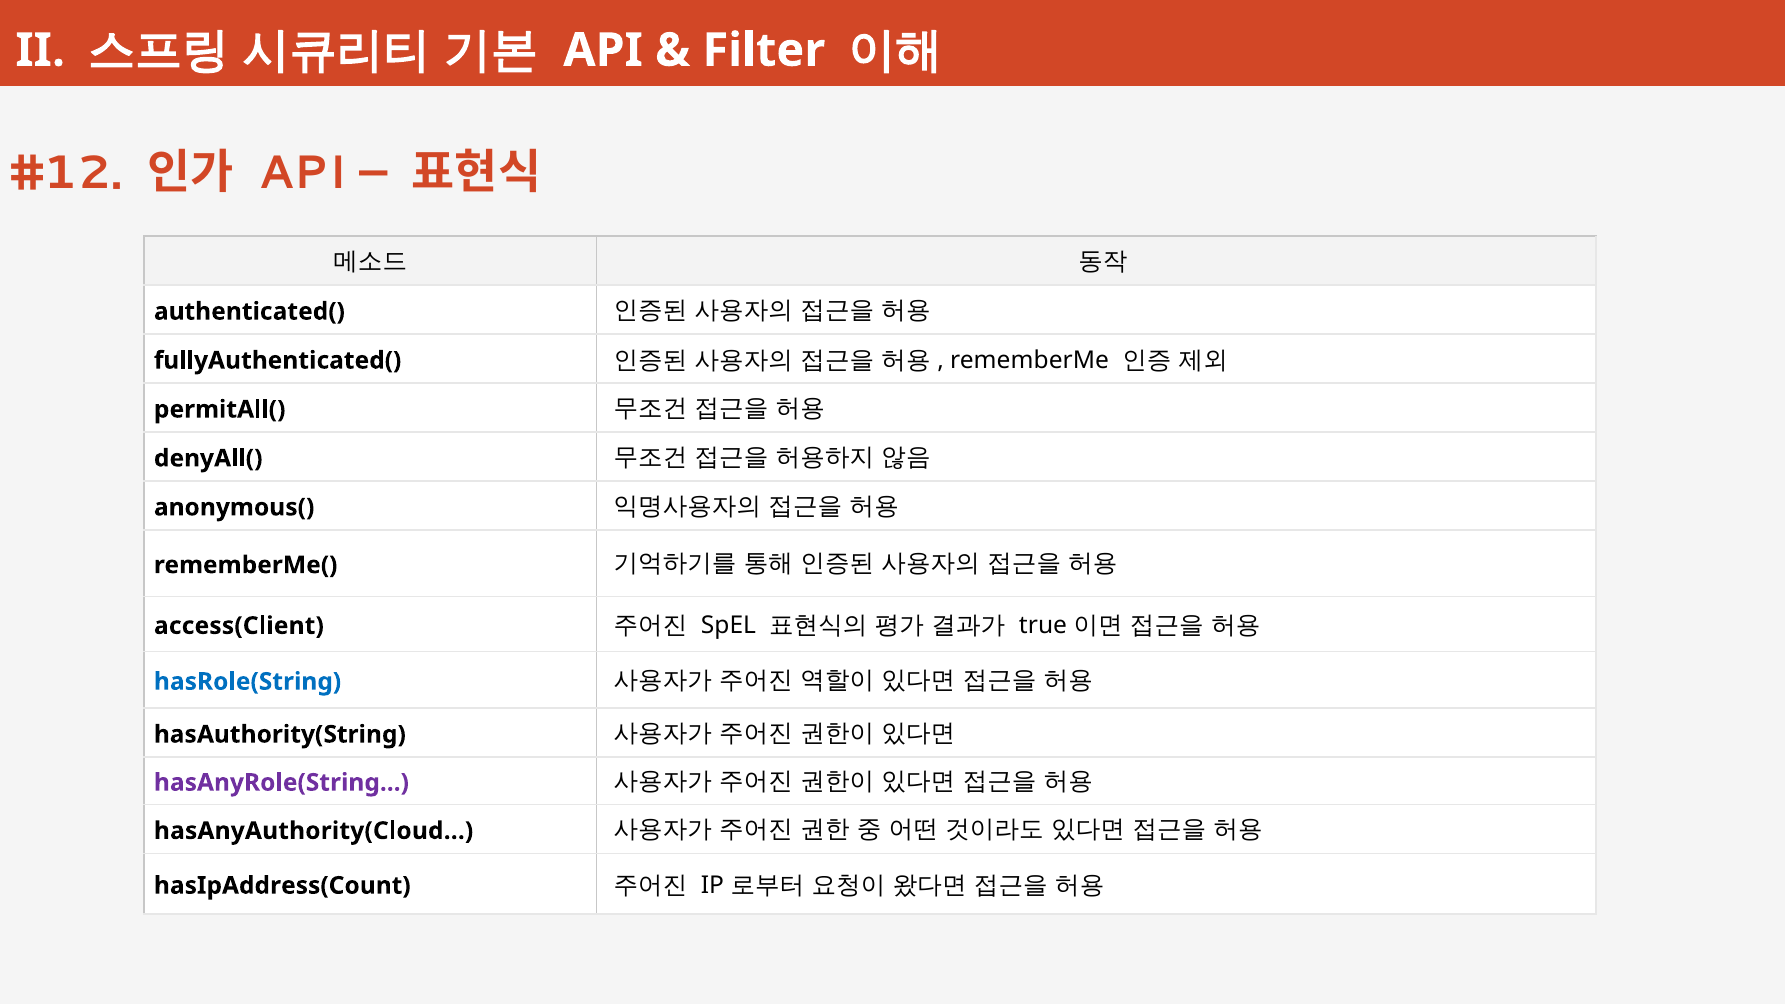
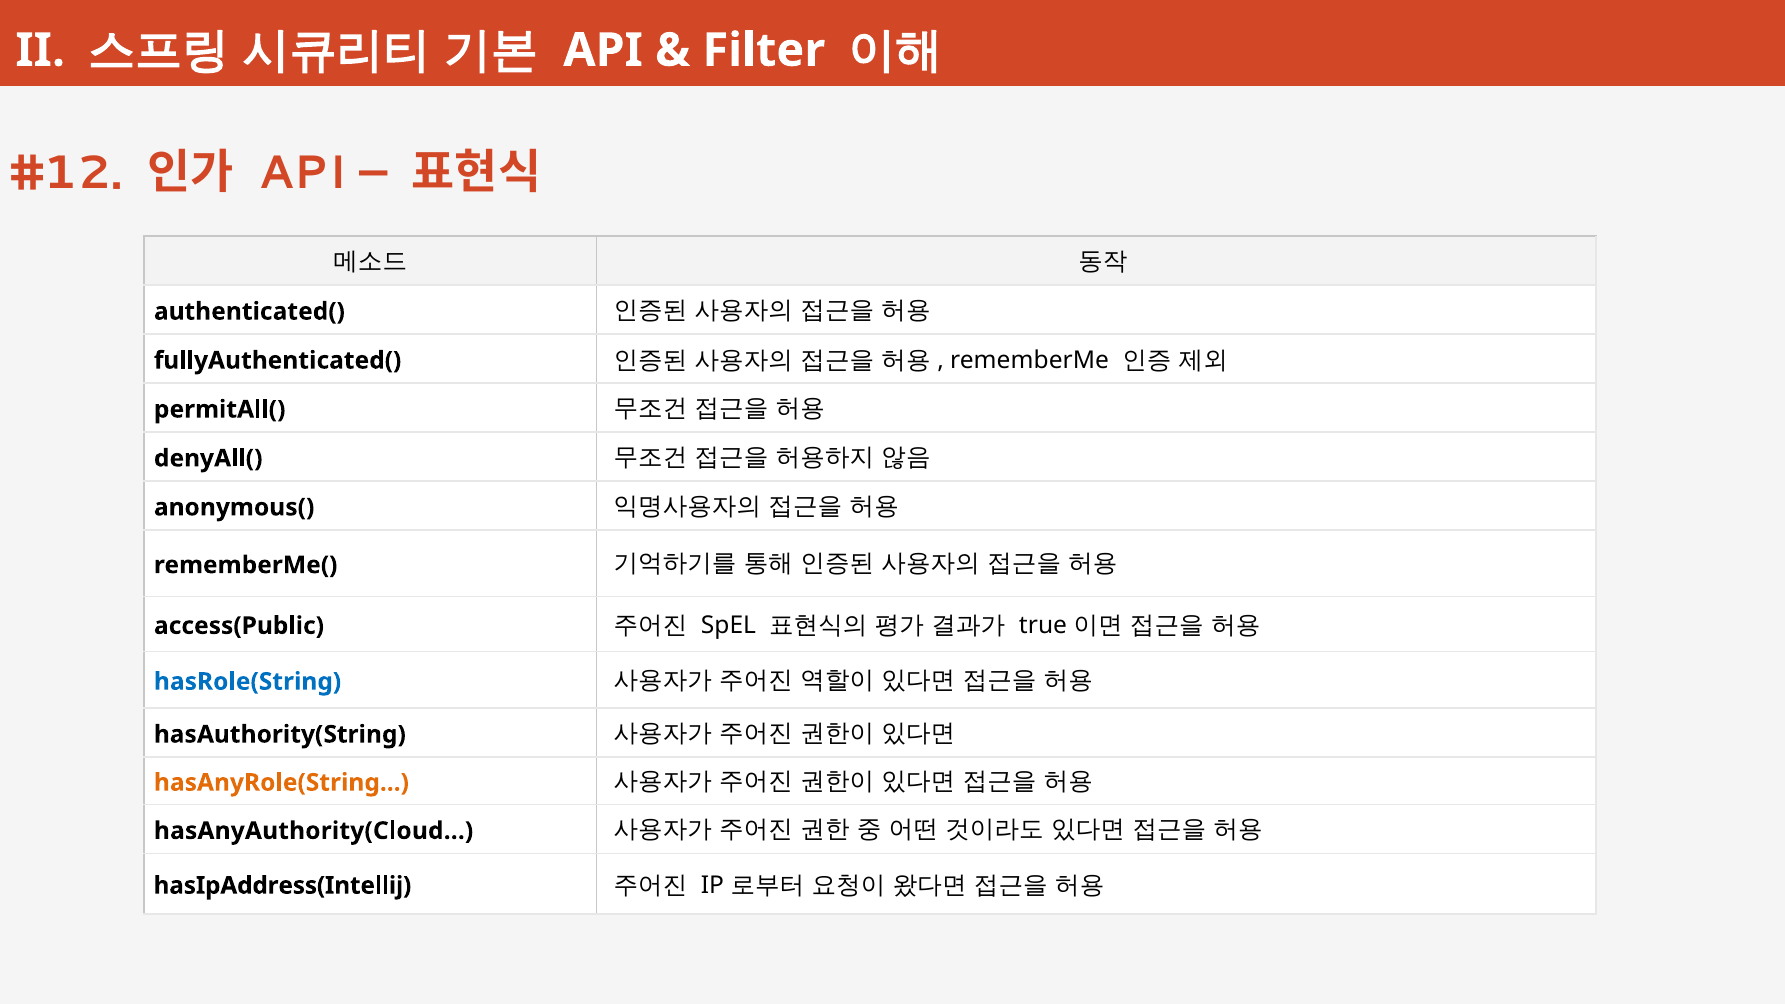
access(Client: access(Client -> access(Public (239, 626)
hasAnyRole(String colour: purple -> orange (281, 783)
hasIpAddress(Count: hasIpAddress(Count -> hasIpAddress(Intellij (282, 886)
